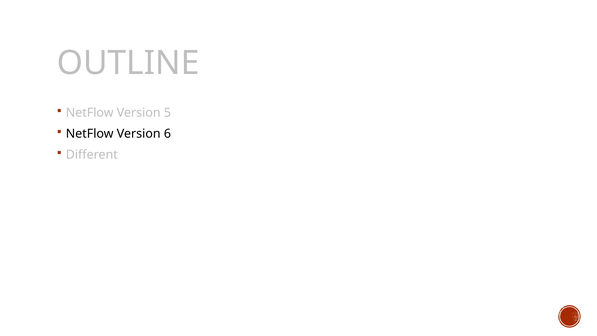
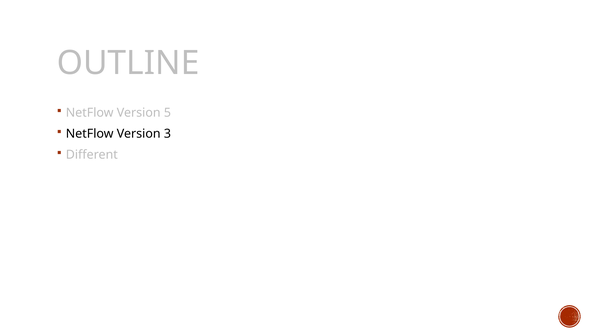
6: 6 -> 3 (167, 134)
